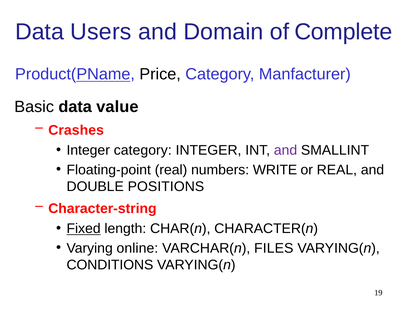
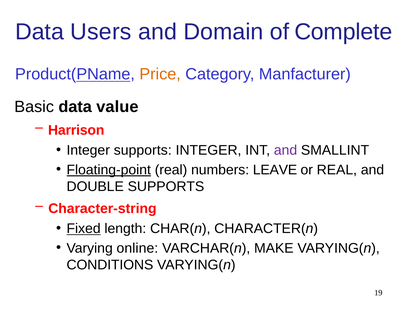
Price colour: black -> orange (160, 74)
Crashes: Crashes -> Harrison (76, 131)
Integer category: category -> supports (143, 151)
Floating-point underline: none -> present (109, 170)
WRITE: WRITE -> LEAVE (275, 170)
DOUBLE POSITIONS: POSITIONS -> SUPPORTS (166, 187)
FILES: FILES -> MAKE (274, 249)
